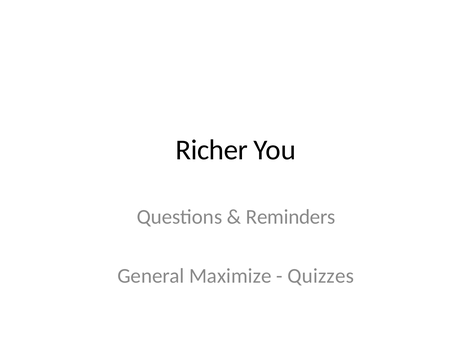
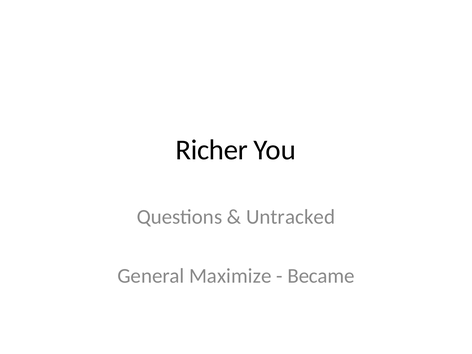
Reminders: Reminders -> Untracked (291, 217)
Quizzes: Quizzes -> Became (321, 276)
